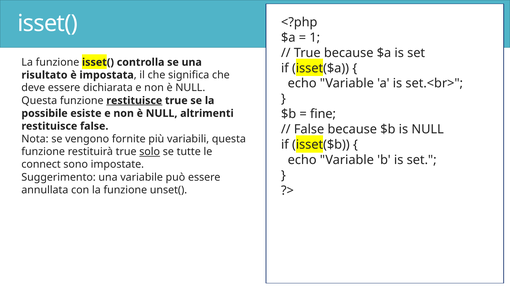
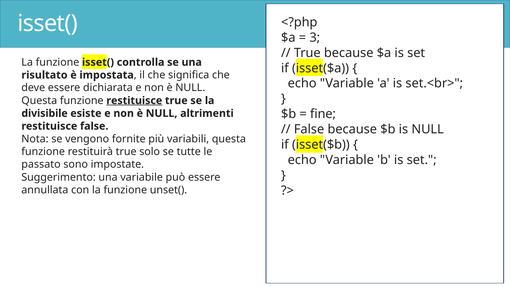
1: 1 -> 3 (315, 38)
possibile: possibile -> divisibile (45, 113)
solo underline: present -> none (150, 152)
connect: connect -> passato (41, 164)
